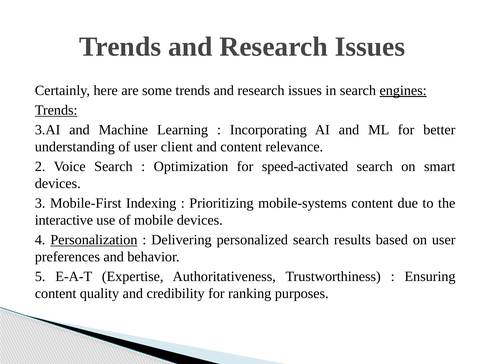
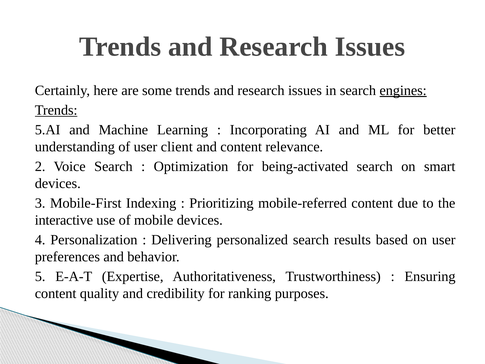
3.AI: 3.AI -> 5.AI (48, 130)
speed-activated: speed-activated -> being-activated (305, 166)
mobile-systems: mobile-systems -> mobile-referred (303, 203)
Personalization underline: present -> none (94, 240)
